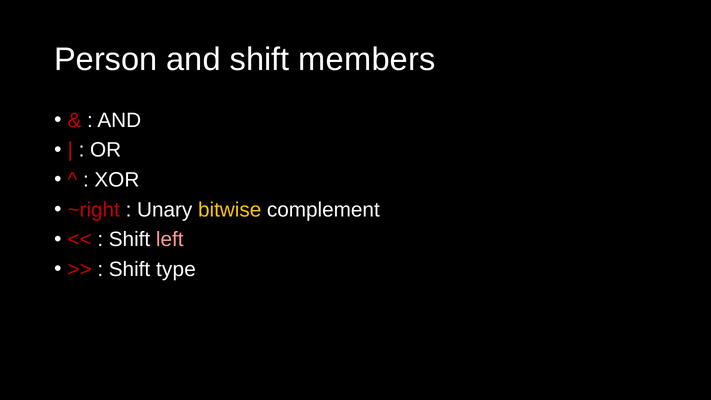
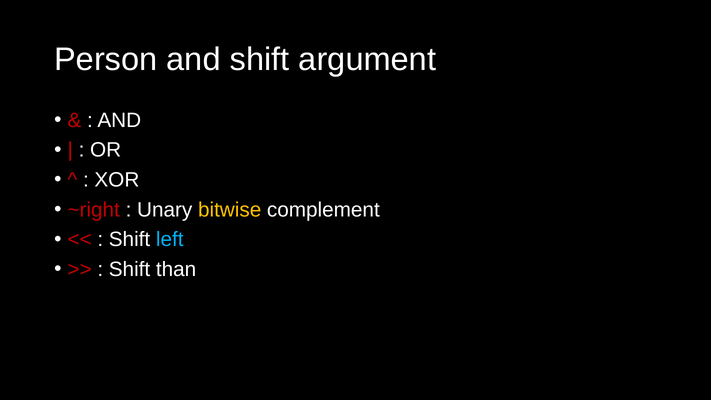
members: members -> argument (367, 60)
left colour: pink -> light blue (170, 239)
type: type -> than (176, 269)
